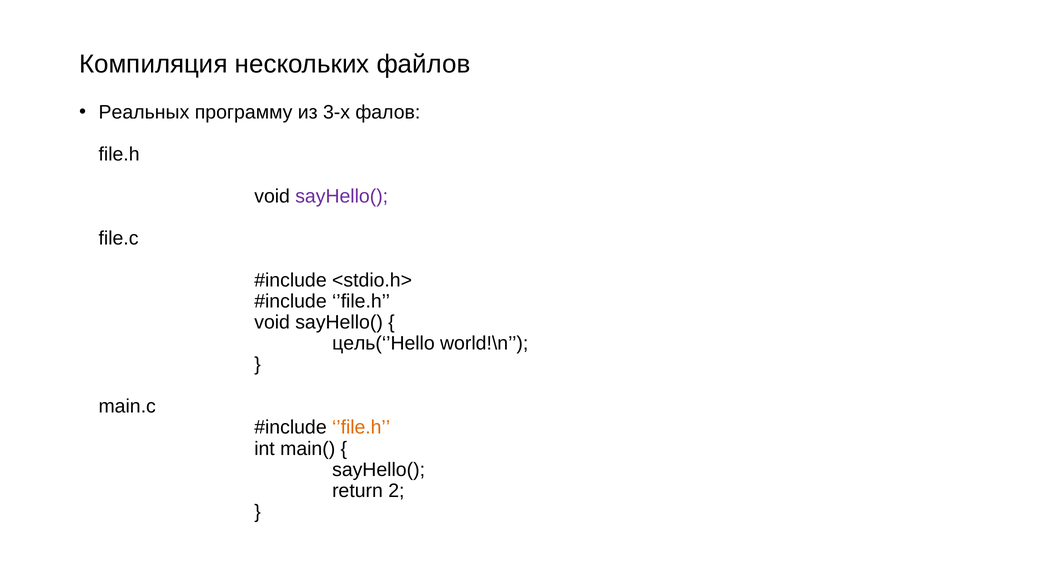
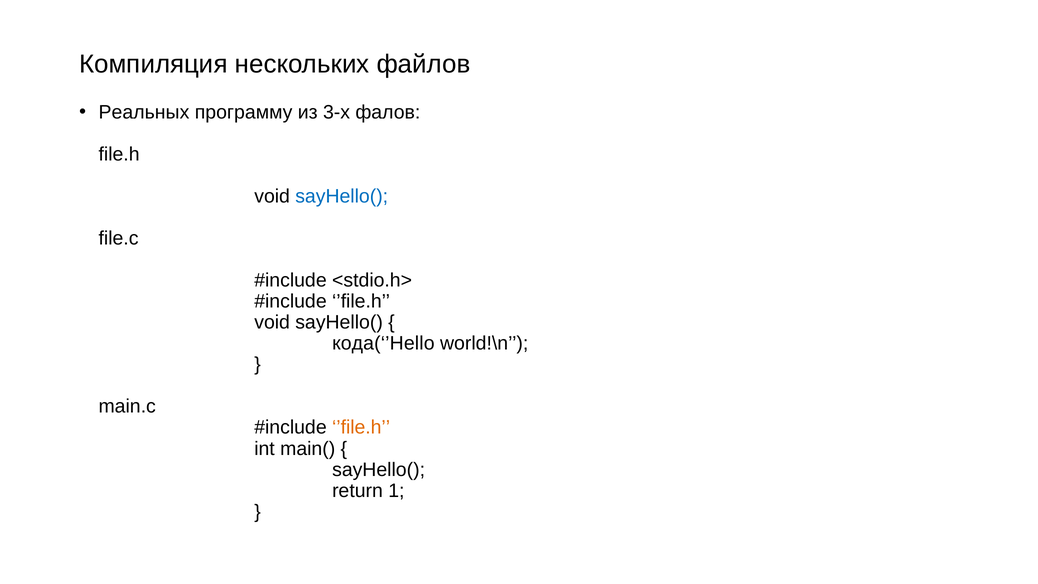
sayHello( colour: purple -> blue (342, 196)
цель(‘’Hello: цель(‘’Hello -> кода(‘’Hello (383, 343)
2: 2 -> 1 (396, 491)
